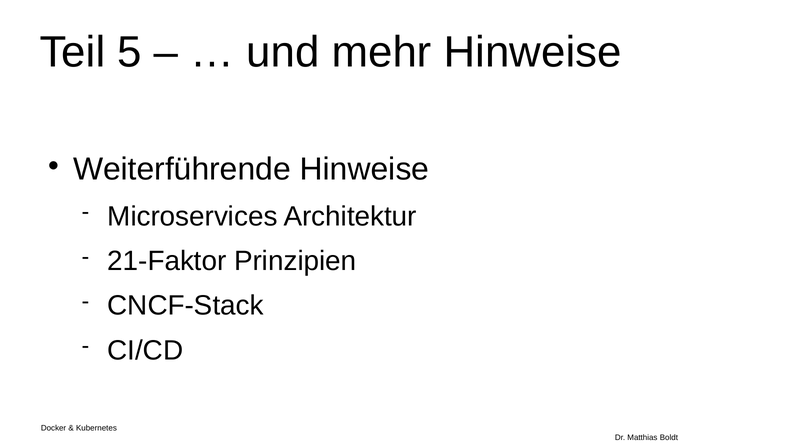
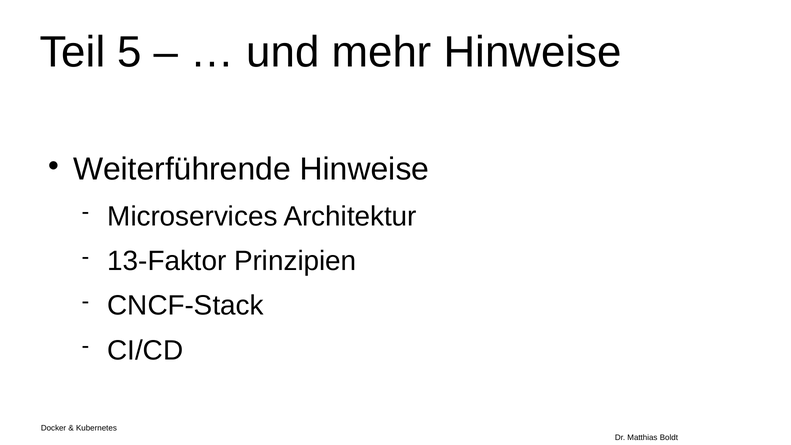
21-Faktor: 21-Faktor -> 13-Faktor (167, 261)
